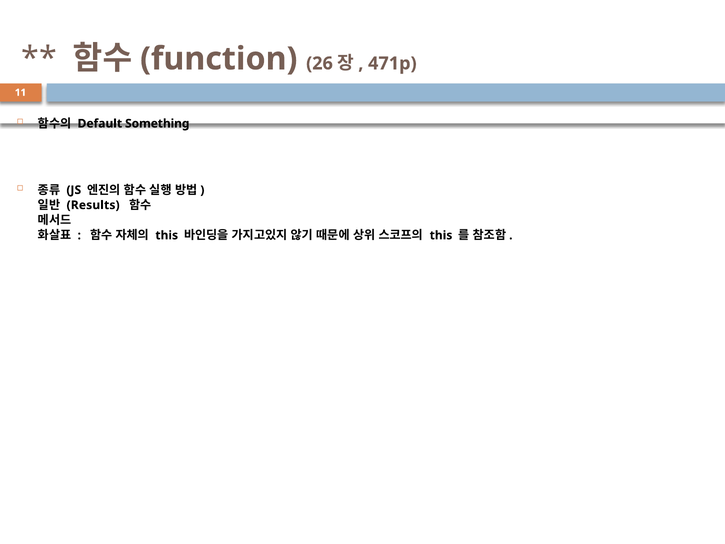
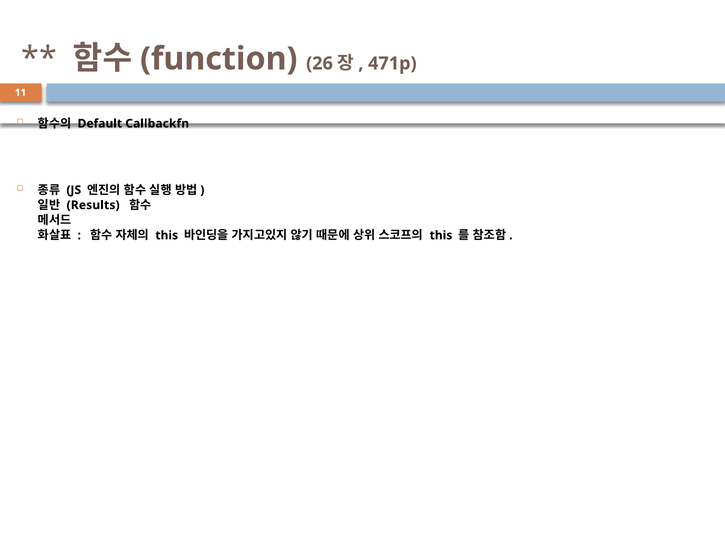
Something: Something -> Callbackfn (157, 123)
